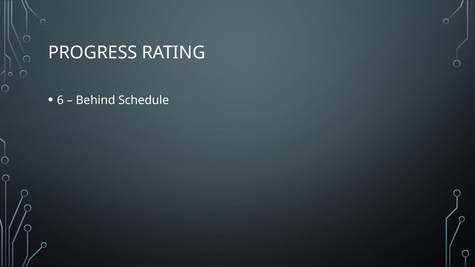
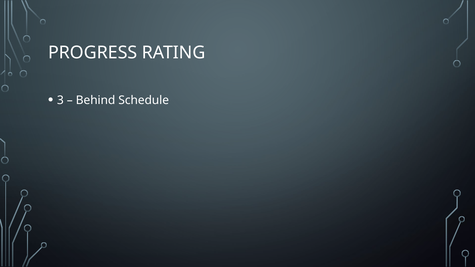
6: 6 -> 3 (60, 100)
